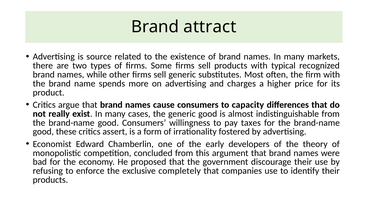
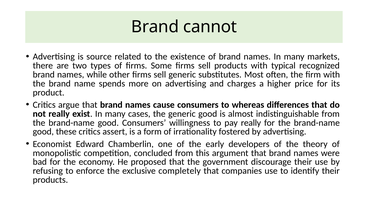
attract: attract -> cannot (210, 27)
capacity: capacity -> whereas (248, 105)
pay taxes: taxes -> really (251, 123)
